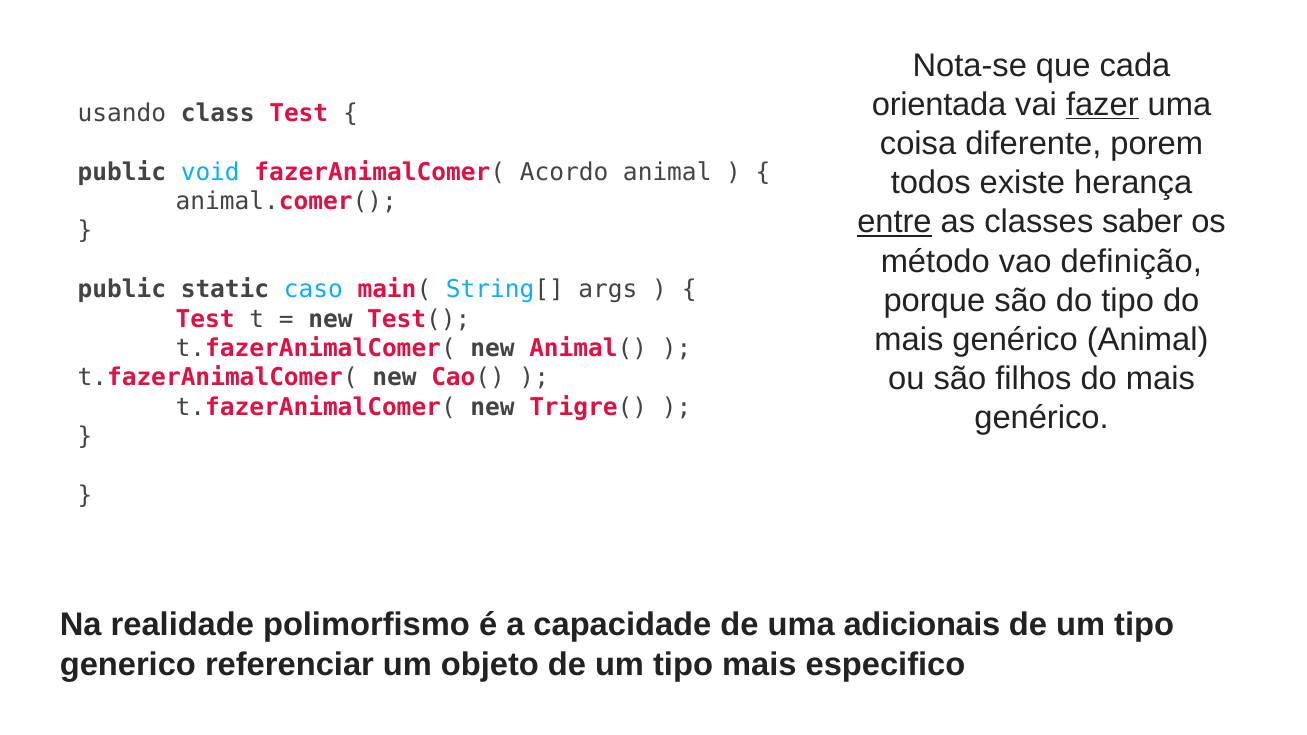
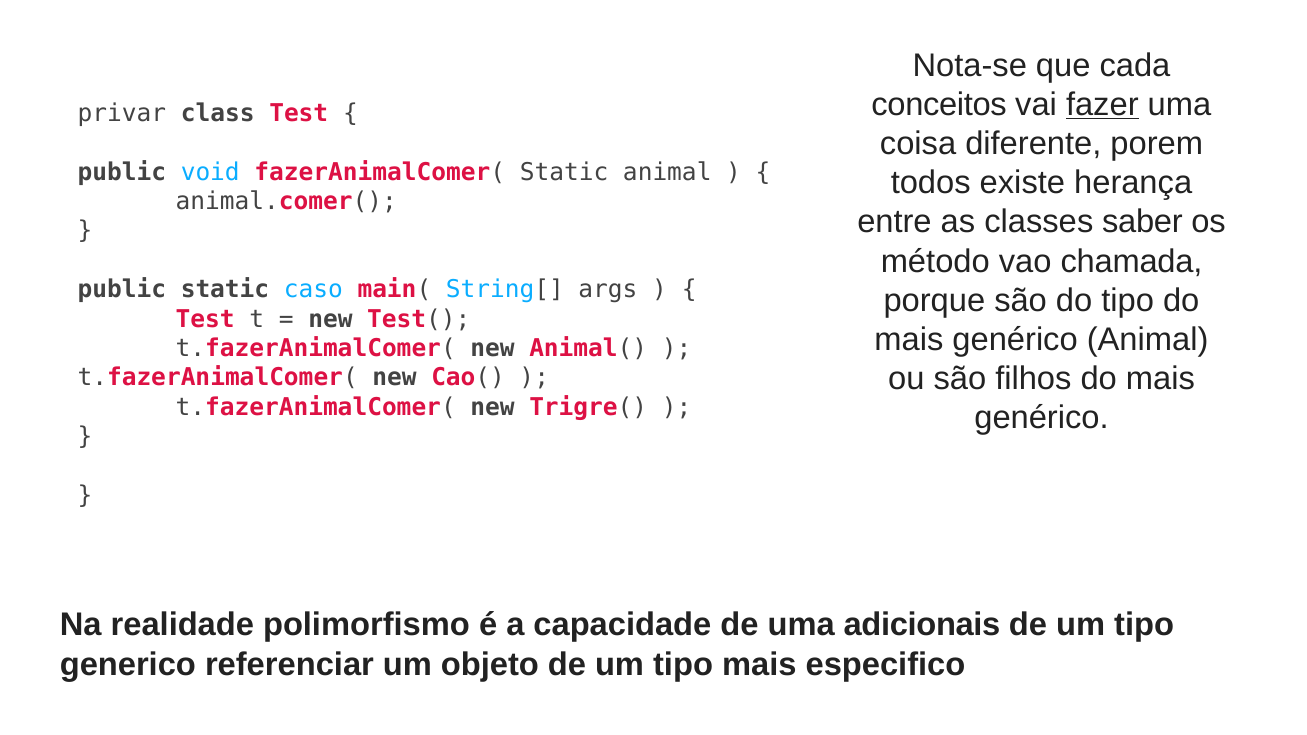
orientada: orientada -> conceitos (939, 104)
usando: usando -> privar (122, 113)
fazerAnimalComer( Acordo: Acordo -> Static (564, 172)
entre underline: present -> none (894, 222)
definição: definição -> chamada (1131, 261)
